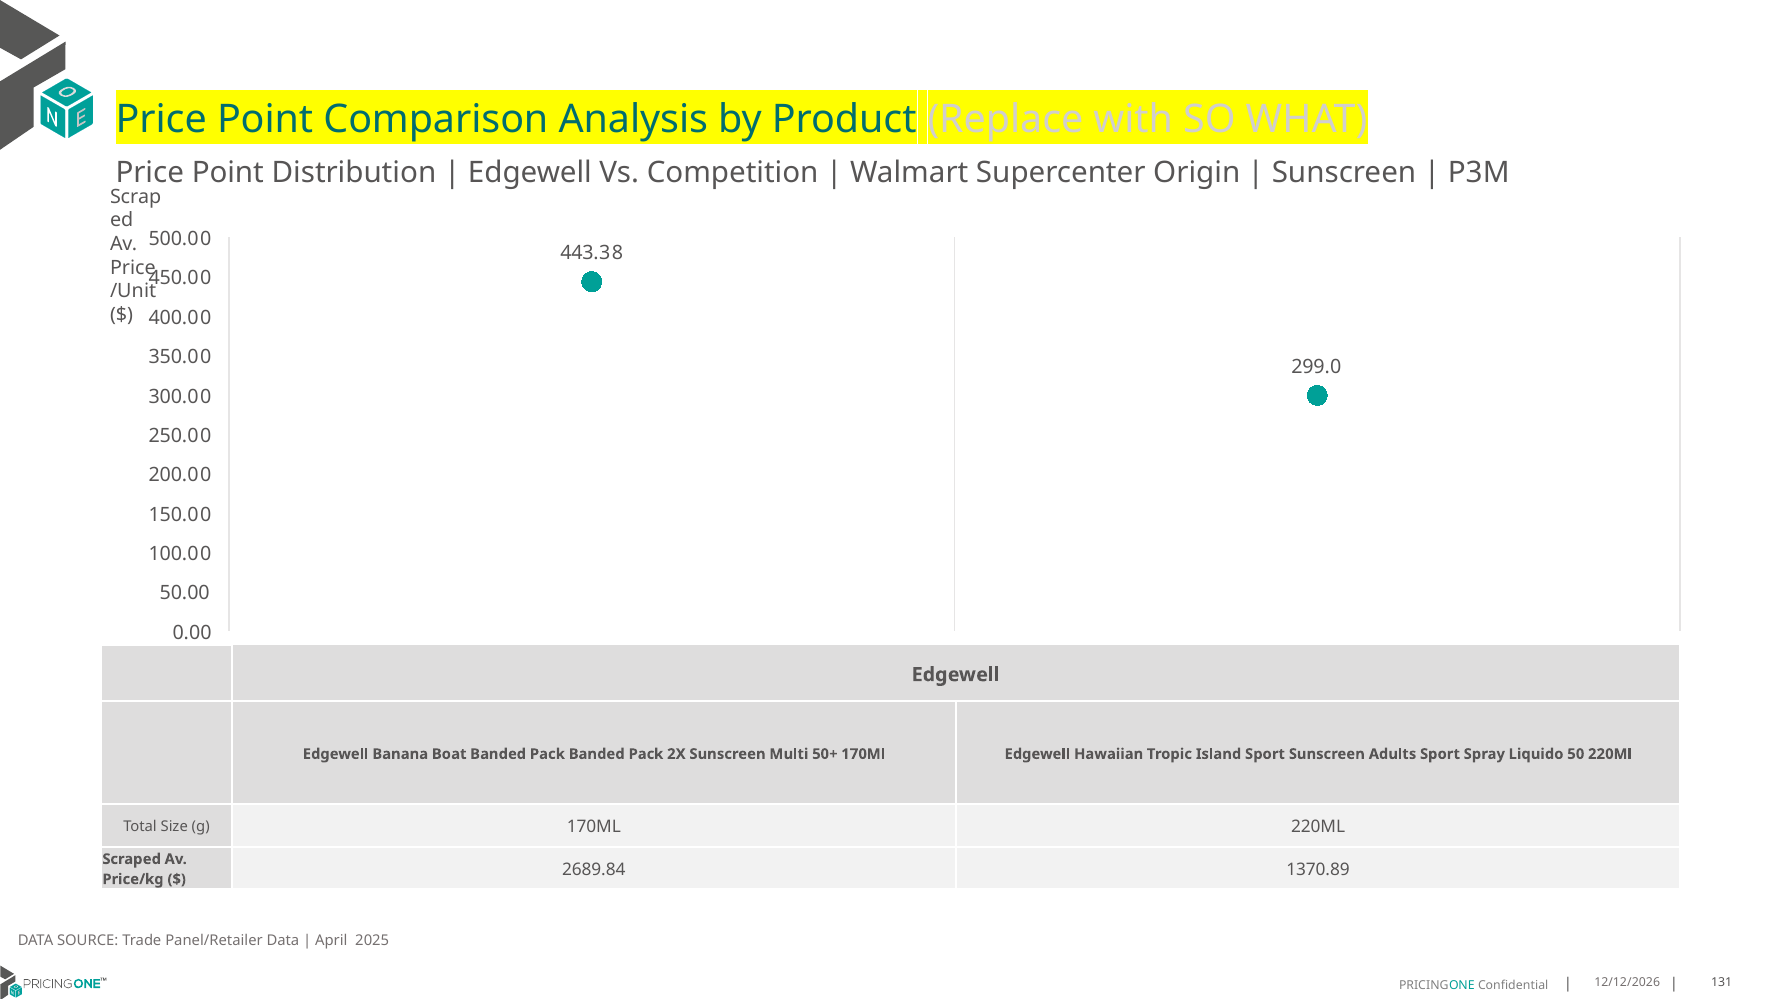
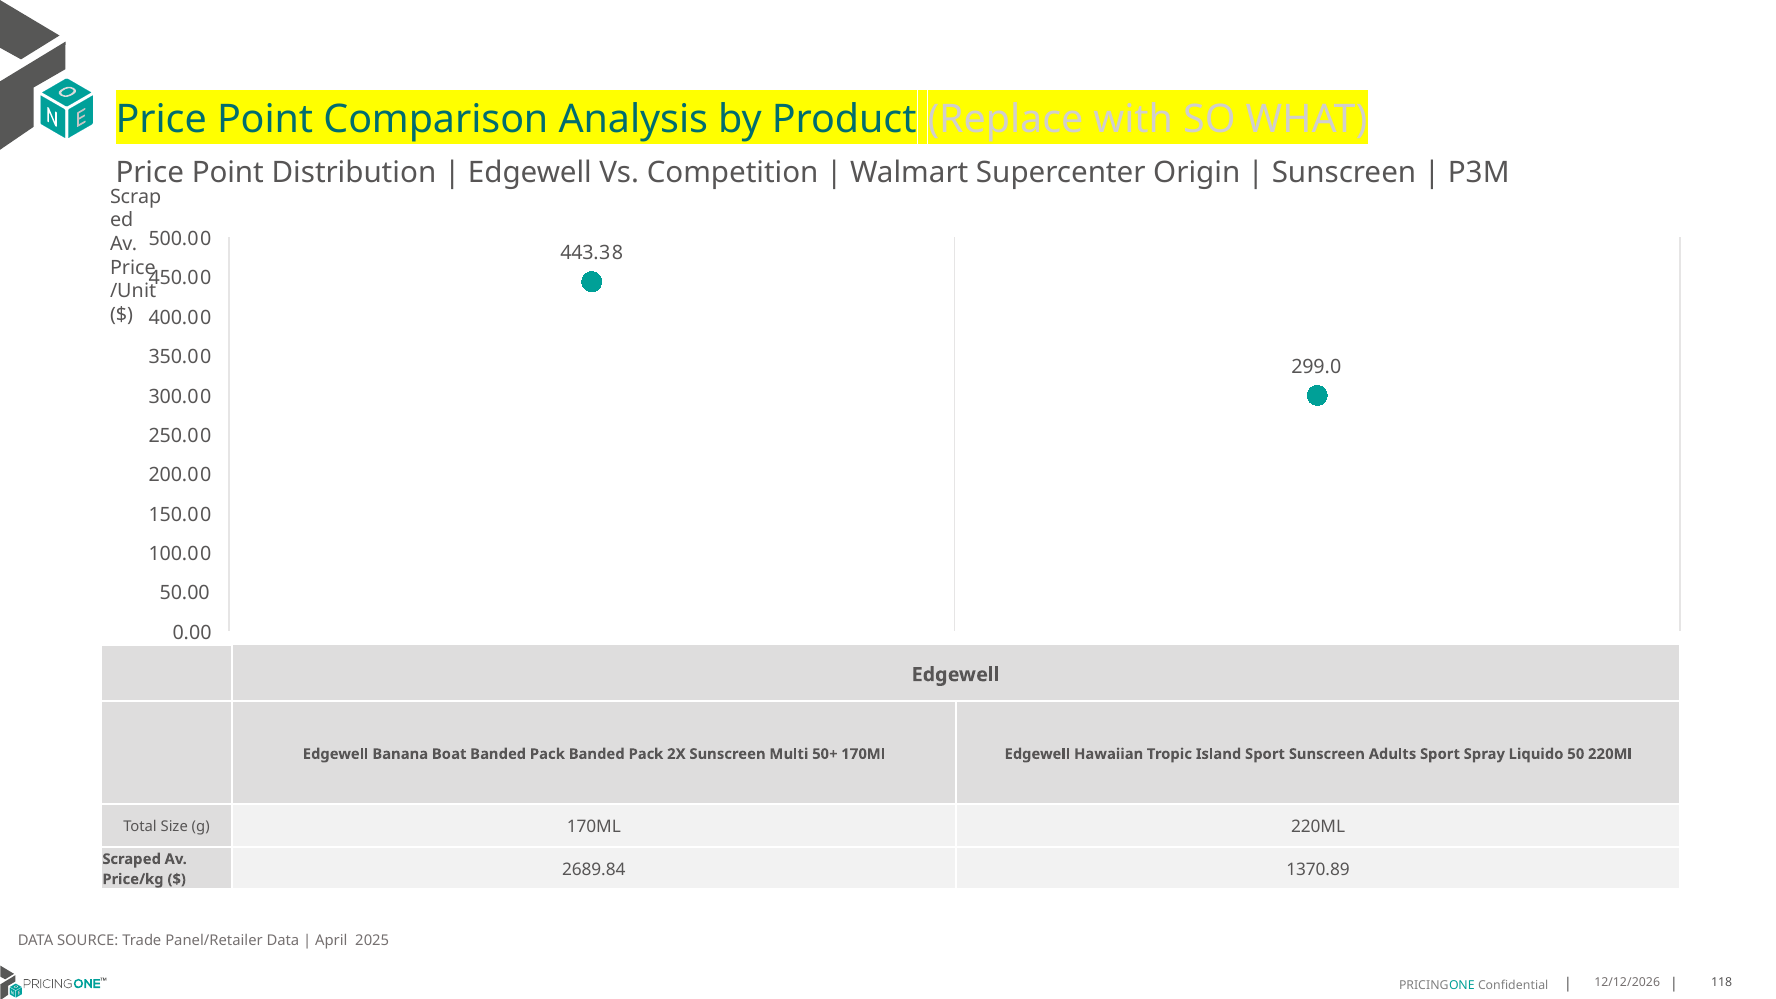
131: 131 -> 118 (1722, 982)
